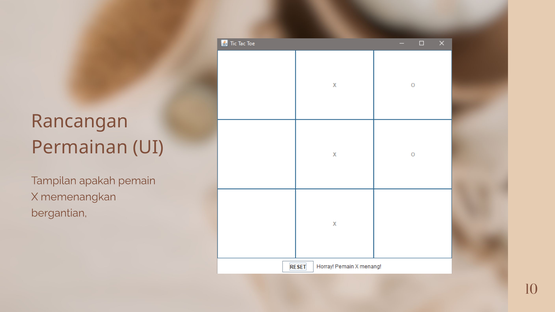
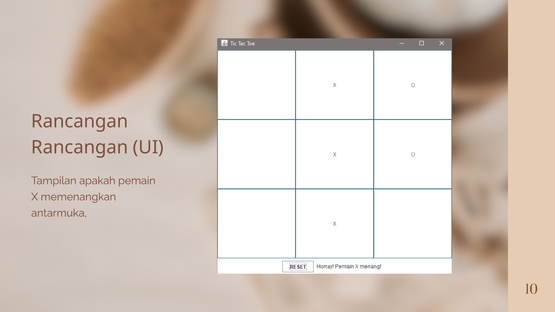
Permainan: Permainan -> Rancangan (80, 147)
bergantian: bergantian -> antarmuka (59, 213)
